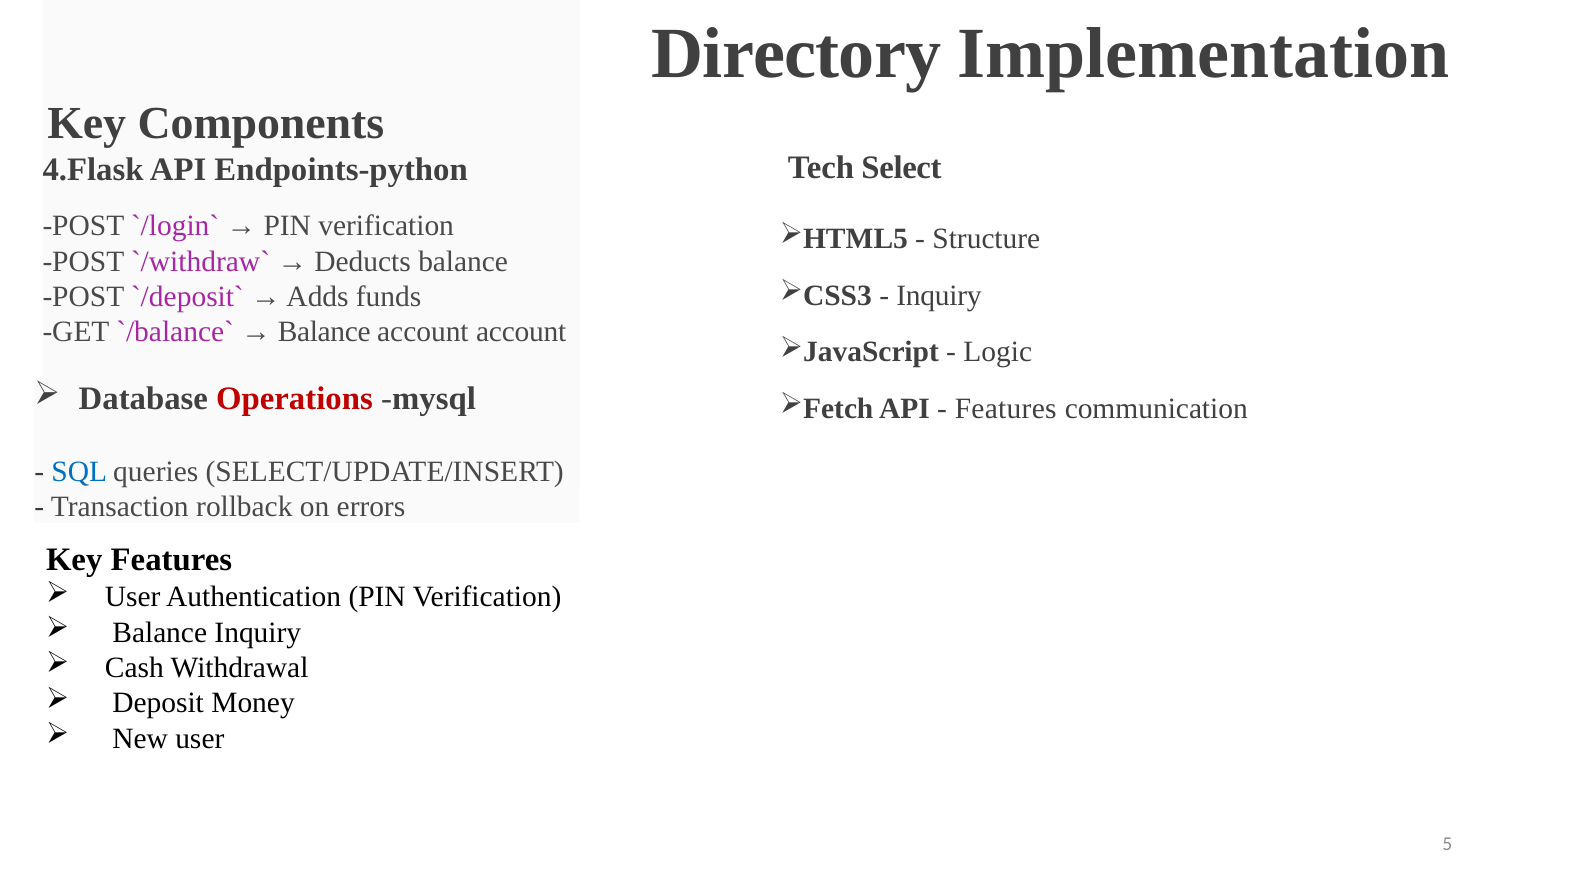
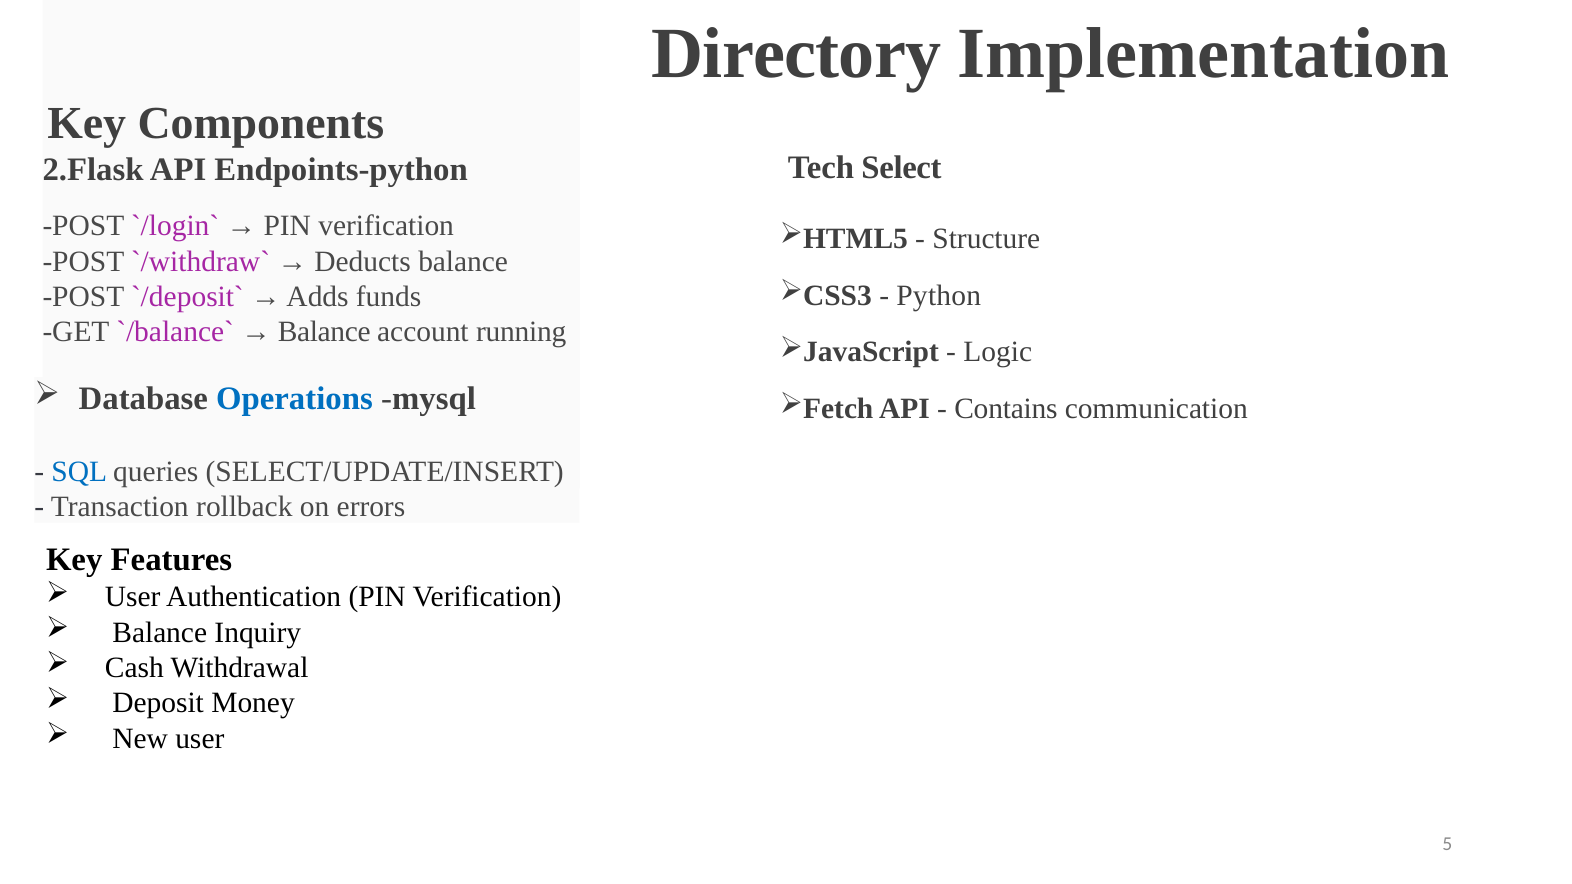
4.Flask: 4.Flask -> 2.Flask (93, 169)
Inquiry: Inquiry -> Python (939, 295)
account account: account -> running (521, 332)
Operations colour: red -> blue (294, 399)
Features: Features -> Contains (1006, 409)
